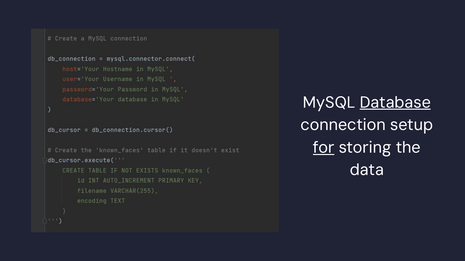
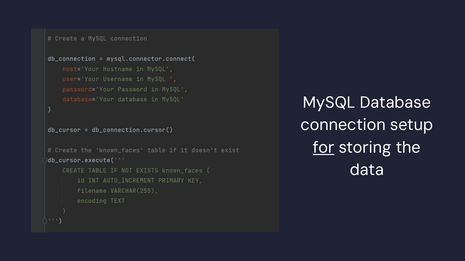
Database underline: present -> none (395, 103)
